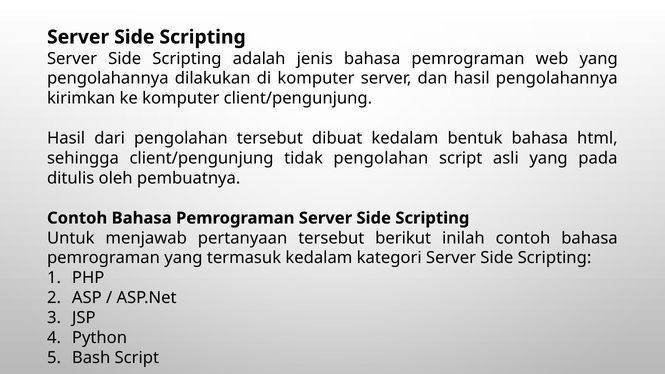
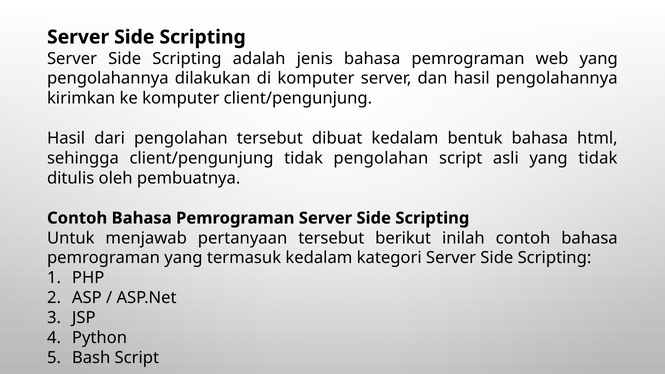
yang pada: pada -> tidak (598, 158)
